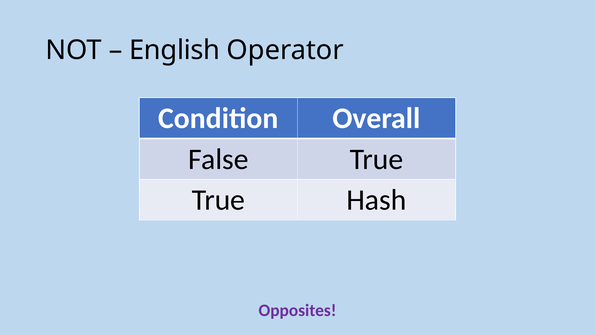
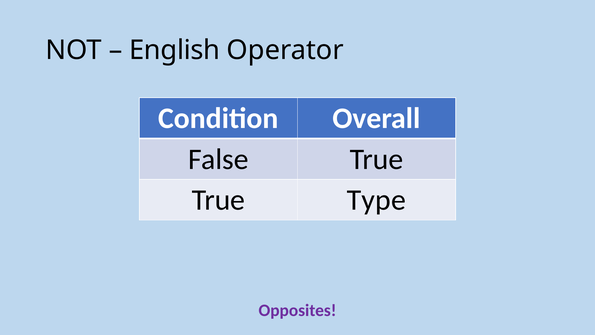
Hash: Hash -> Type (376, 200)
